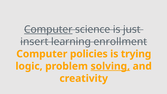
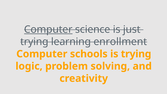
insert: insert -> trying (34, 42)
policies: policies -> schools (89, 54)
solving underline: present -> none (110, 66)
